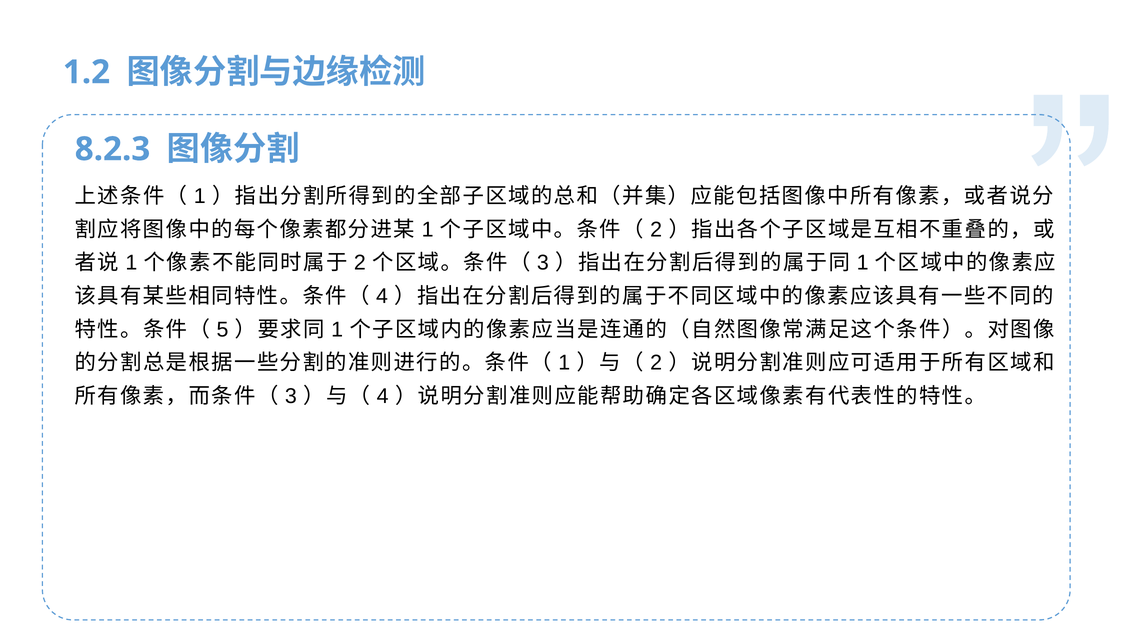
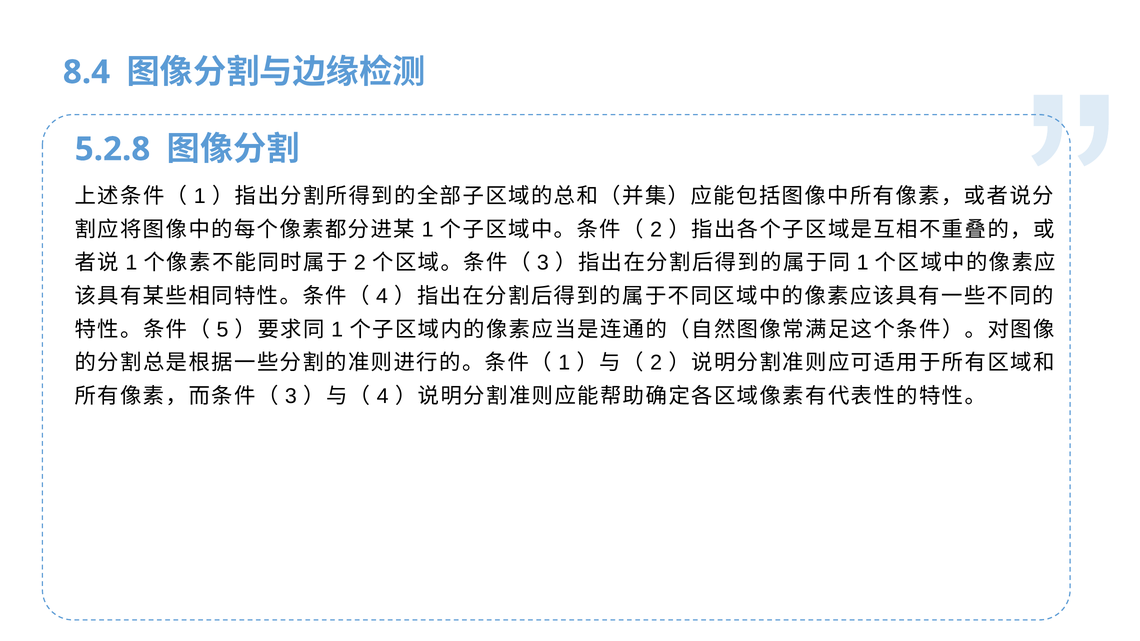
1.2: 1.2 -> 8.4 (86, 72)
8.2.3: 8.2.3 -> 5.2.8 (113, 149)
